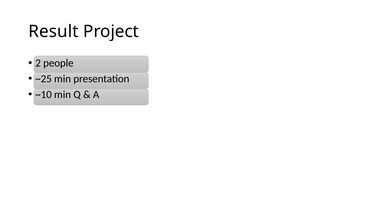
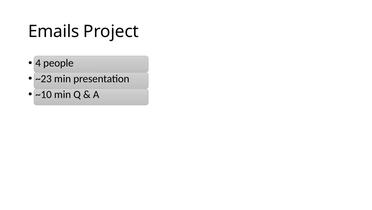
Result: Result -> Emails (54, 31)
2: 2 -> 4 (38, 63)
~25: ~25 -> ~23 (44, 78)
